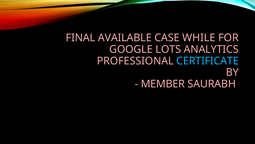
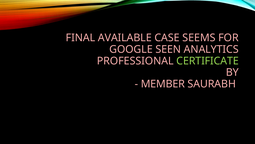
WHILE: WHILE -> SEEMS (199, 38)
LOTS: LOTS -> SEEN (168, 49)
CERTIFICATE colour: light blue -> light green (208, 61)
